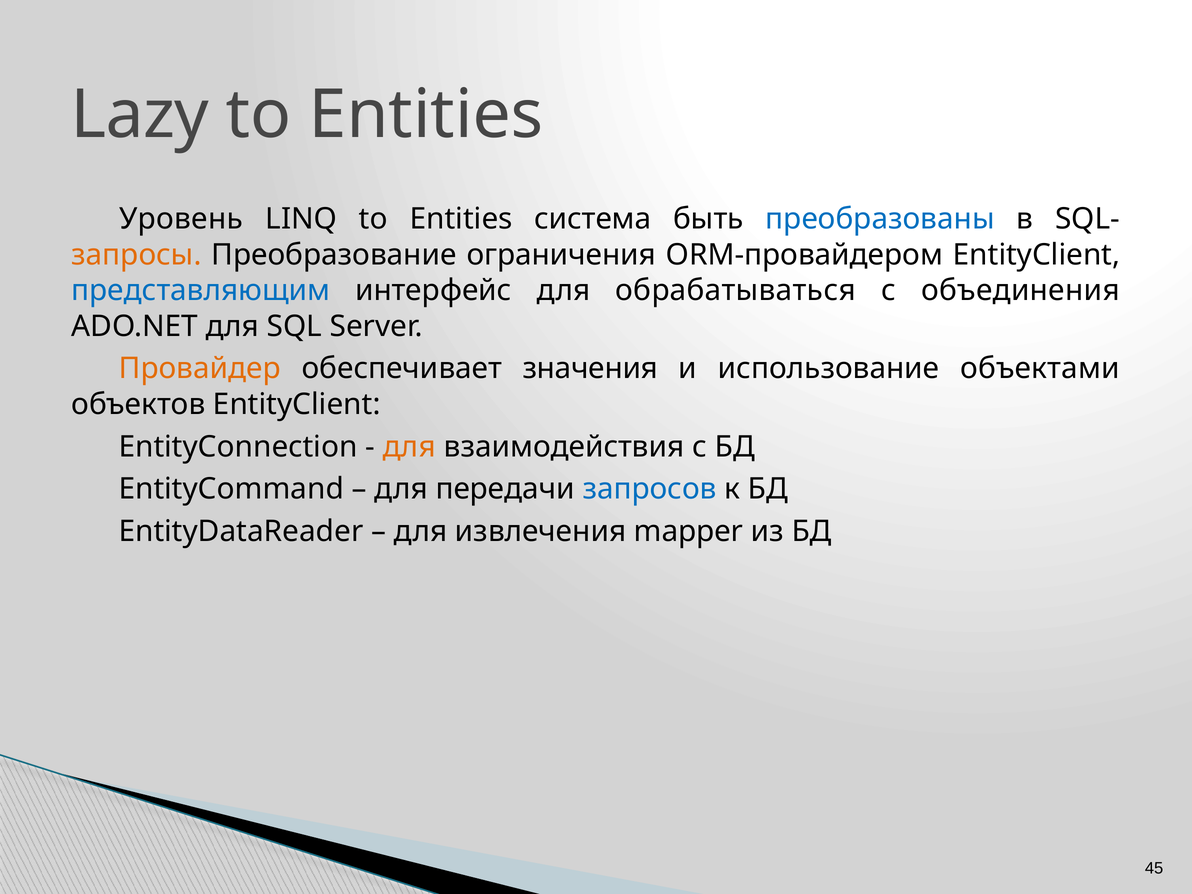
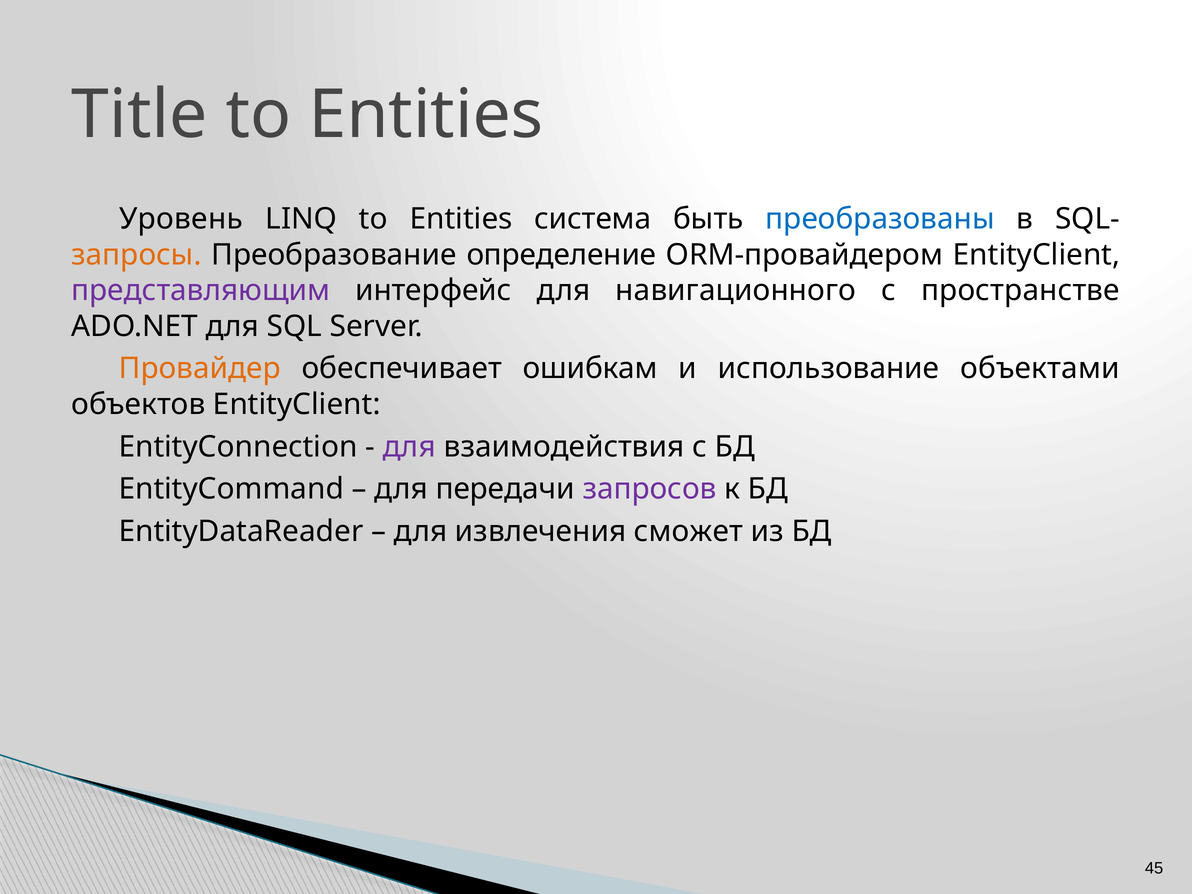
Lazy: Lazy -> Title (140, 115)
ограничения: ограничения -> определение (561, 255)
представляющим colour: blue -> purple (201, 290)
обрабатываться: обрабатываться -> навигационного (736, 290)
объединения: объединения -> пространстве (1021, 290)
значения: значения -> ошибкам (590, 369)
для colour: orange -> purple (409, 447)
запросов colour: blue -> purple (650, 489)
mapper: mapper -> сможет (688, 531)
